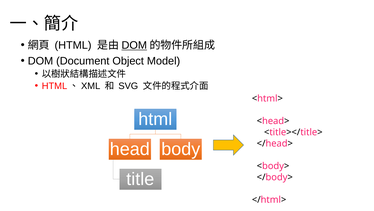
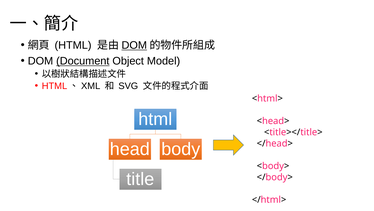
Document underline: none -> present (83, 61)
